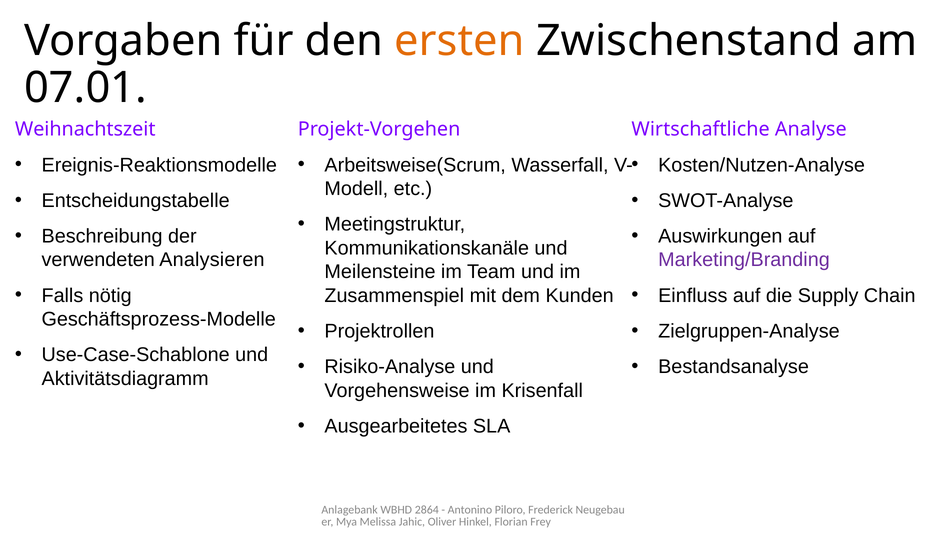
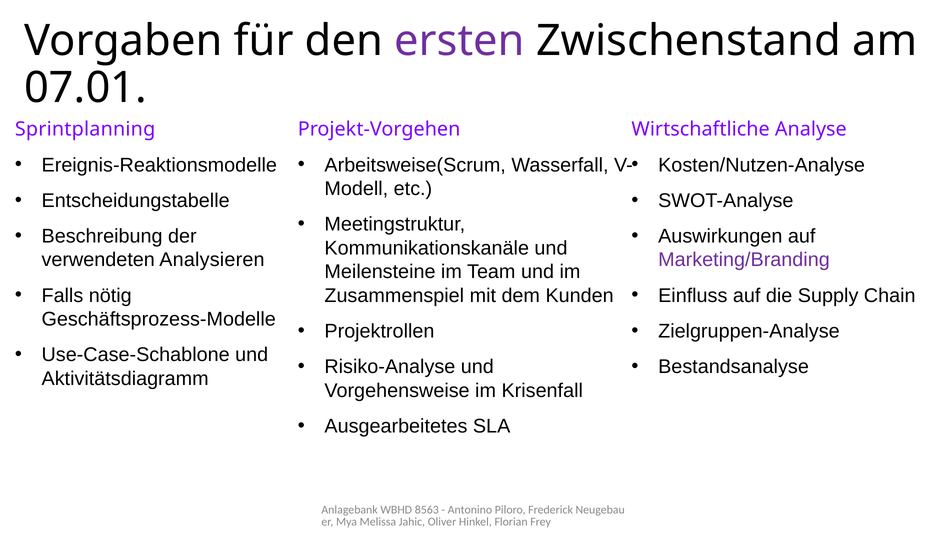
ersten colour: orange -> purple (460, 41)
Weihnachtszeit: Weihnachtszeit -> Sprintplanning (85, 129)
2864: 2864 -> 8563 (427, 510)
